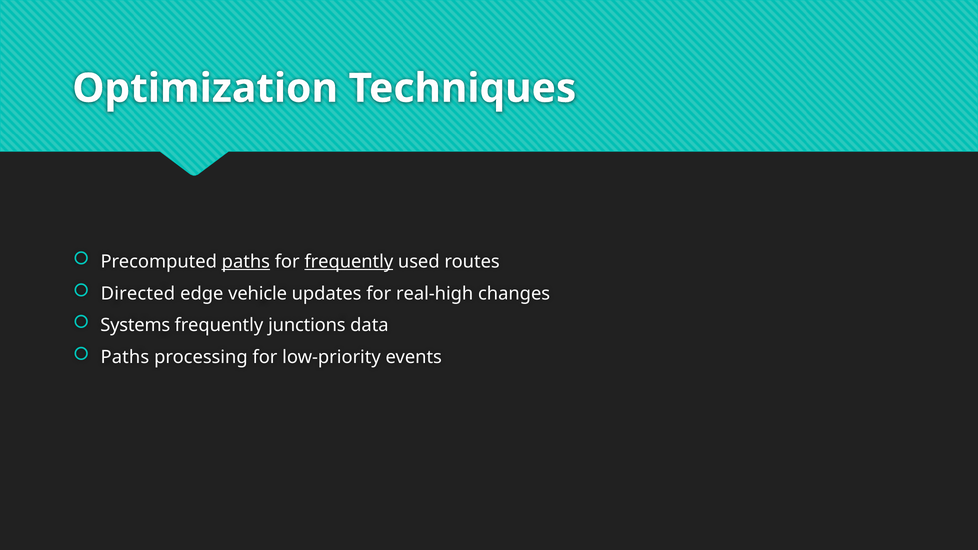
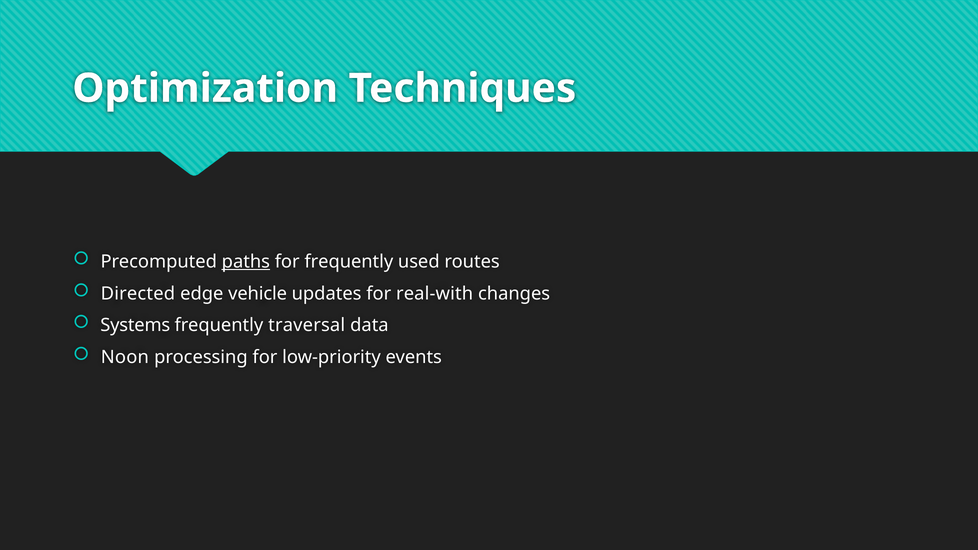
frequently underline: present -> none (349, 262)
real-high: real-high -> real-with (435, 294)
junctions: junctions -> traversal (307, 325)
Paths: Paths -> Noon (125, 357)
